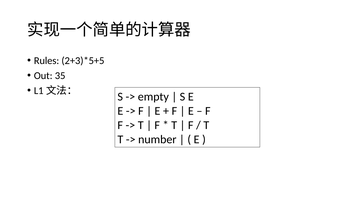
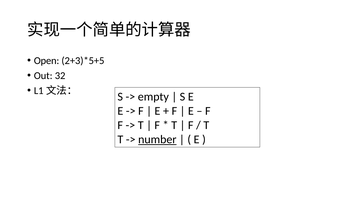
Rules: Rules -> Open (47, 61)
35: 35 -> 32 (60, 76)
number underline: none -> present (157, 139)
